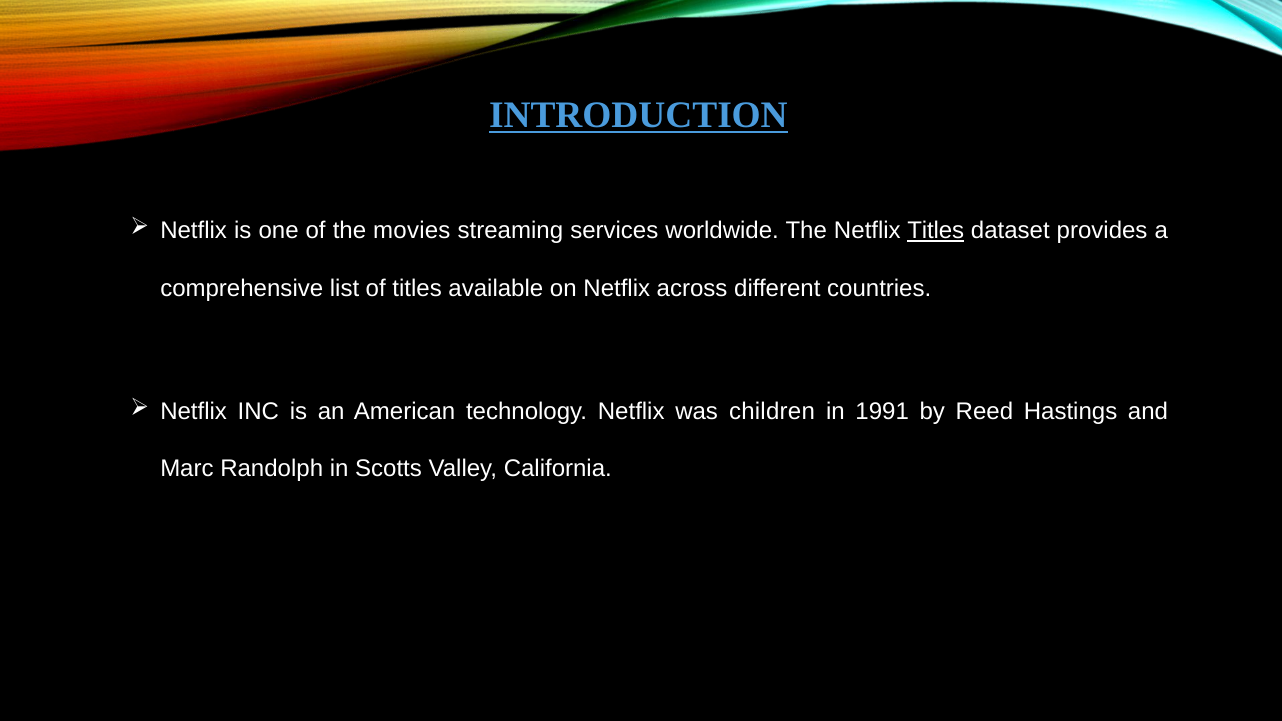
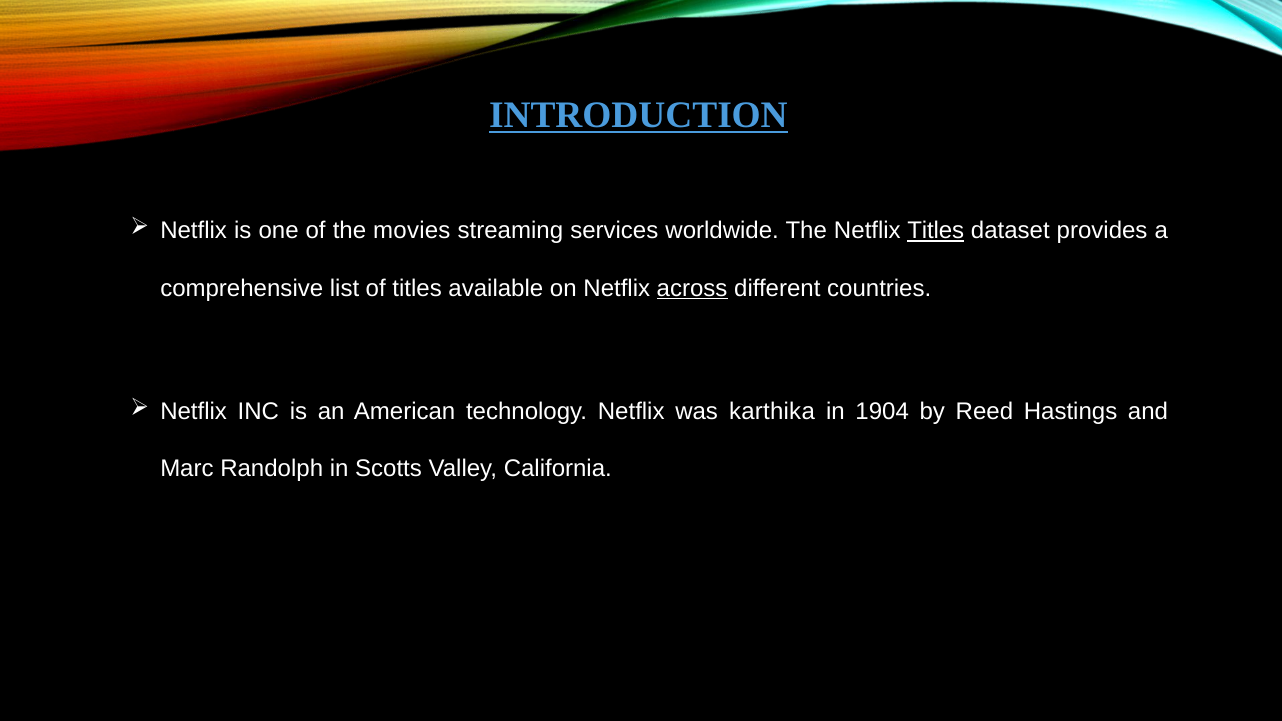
across underline: none -> present (692, 288)
children: children -> karthika (772, 411)
1991: 1991 -> 1904 (882, 411)
